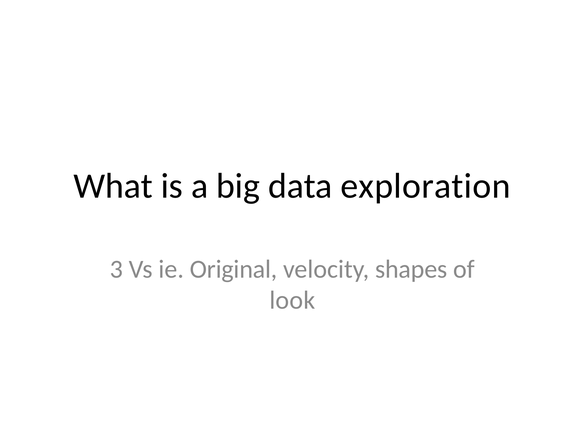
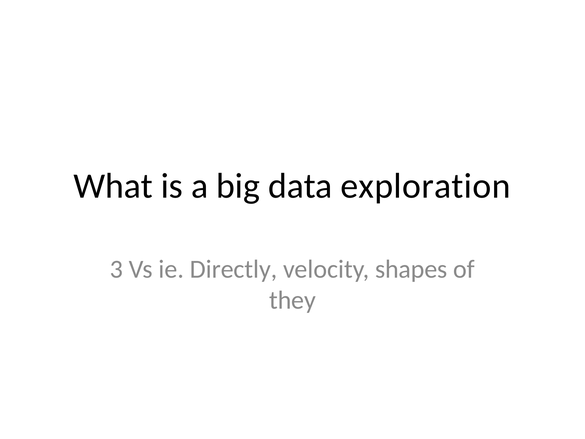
Original: Original -> Directly (234, 269)
look: look -> they (293, 300)
